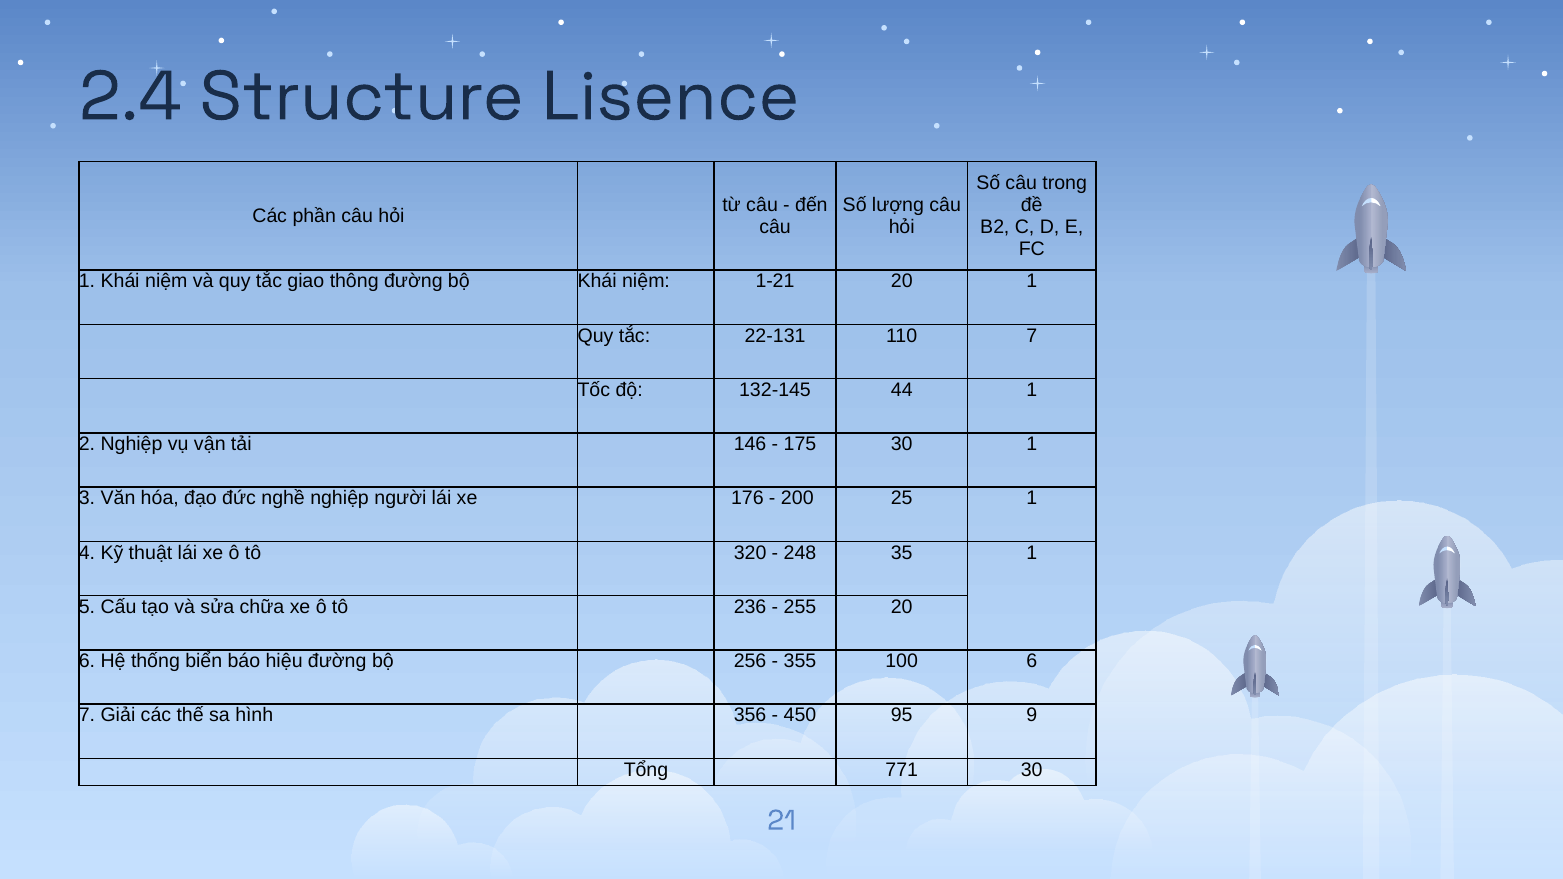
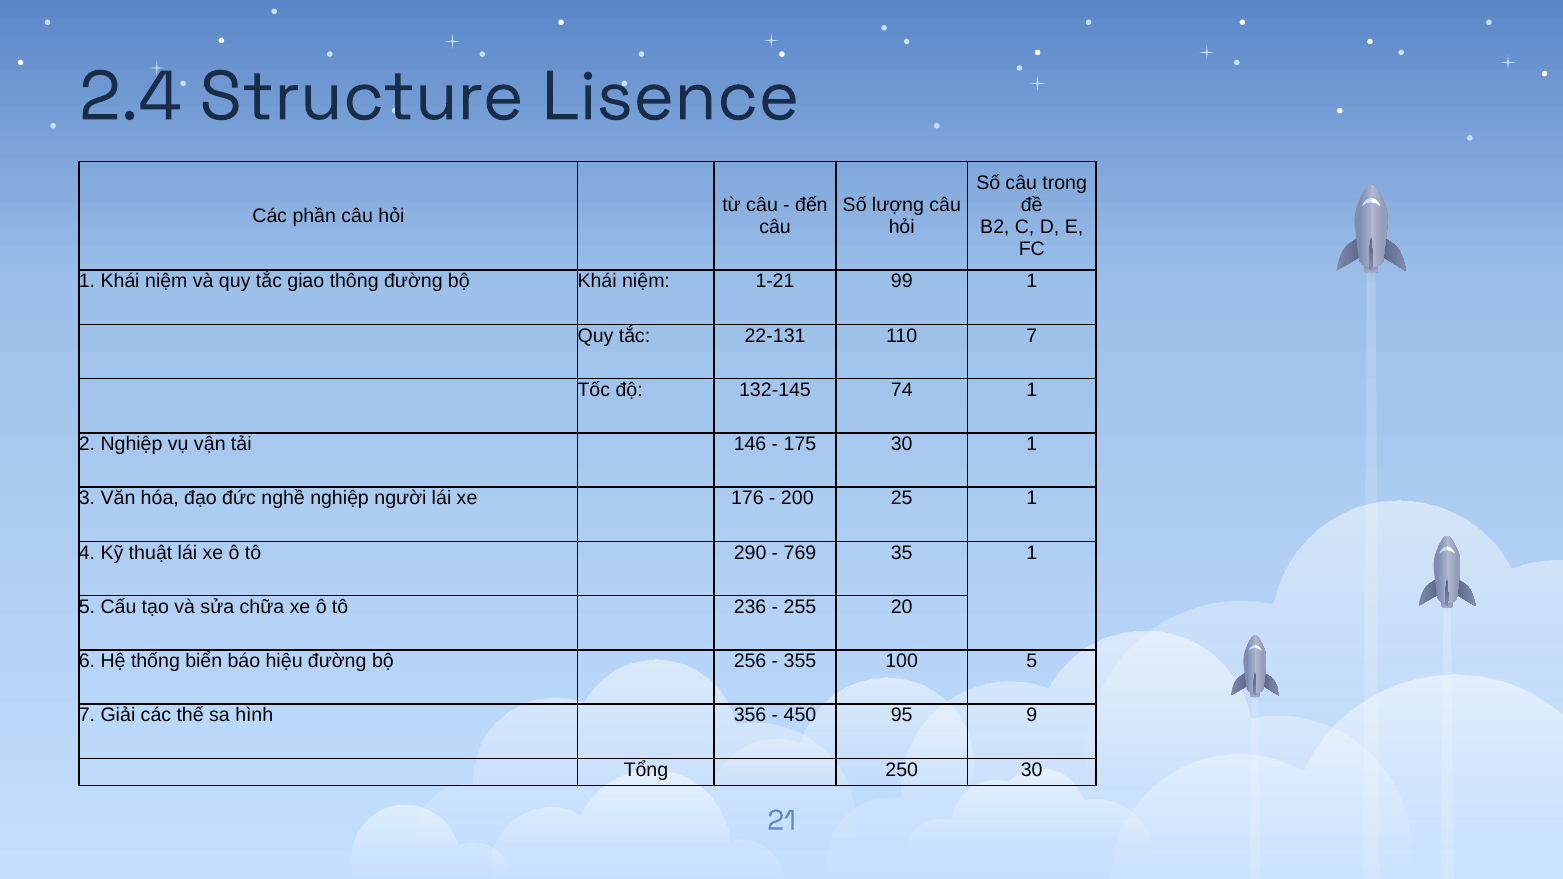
1-21 20: 20 -> 99 (902, 281)
44: 44 -> 74 (902, 390)
320: 320 -> 290 (750, 553)
248: 248 -> 769 (800, 553)
100 6: 6 -> 5 (1032, 661)
771: 771 -> 250 (902, 770)
